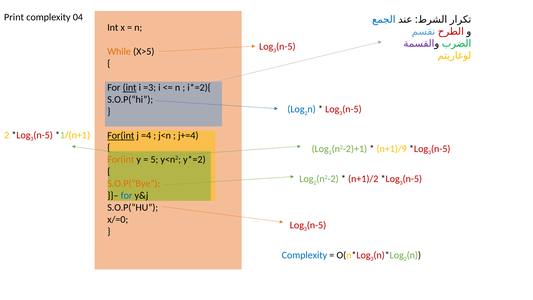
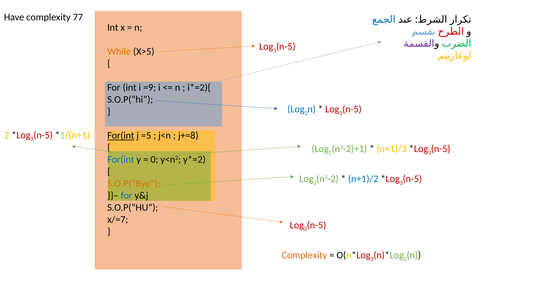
Print: Print -> Have (14, 17)
04: 04 -> 77 (78, 17)
int underline: present -> none (130, 88)
=3: =3 -> =9 (150, 88)
=4: =4 -> =5 (146, 136)
j+=4: j+=4 -> j+=8 (188, 136)
n+1)/9: n+1)/9 -> n+1)/3 (392, 149)
For(int colour: orange -> blue (121, 160)
5: 5 -> 0 (154, 160)
n+1)/2 colour: red -> blue (363, 179)
x/=0: x/=0 -> x/=7 (118, 220)
Complexity colour: blue -> orange (304, 255)
